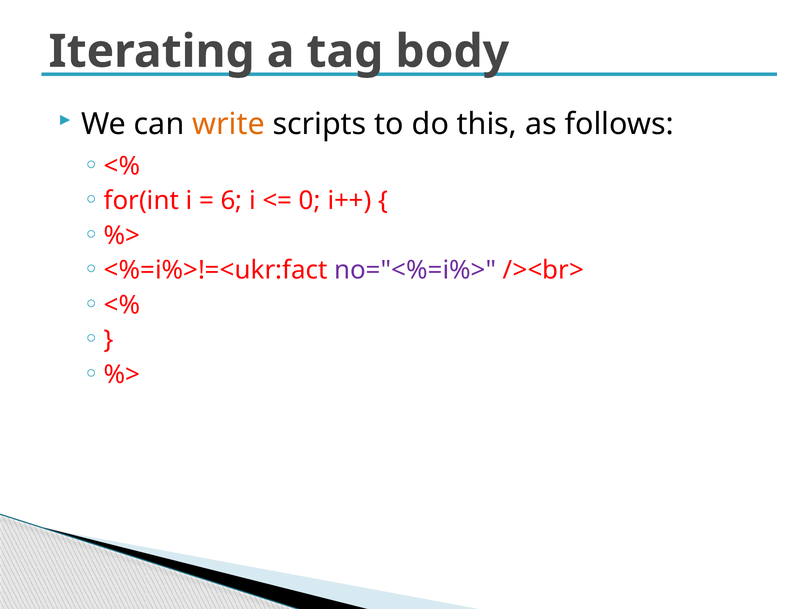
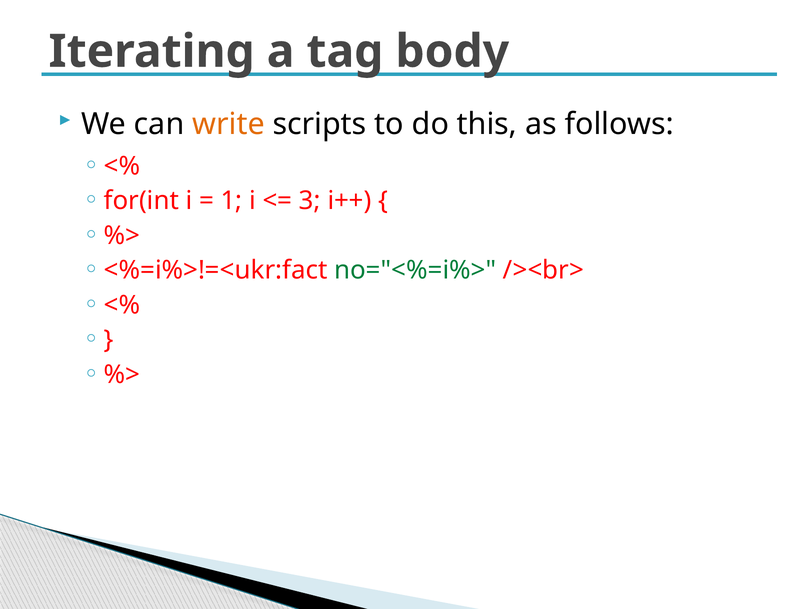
6: 6 -> 1 (232, 201)
0: 0 -> 3 (310, 201)
no="<%=i%> colour: purple -> green (415, 270)
